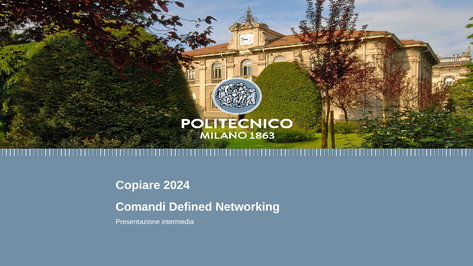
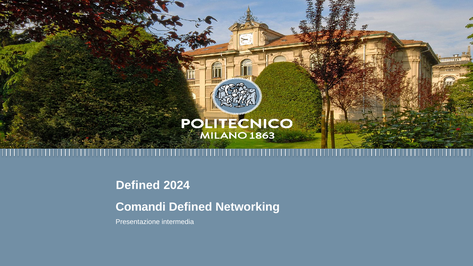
Copiare: Copiare -> Defined (138, 185)
